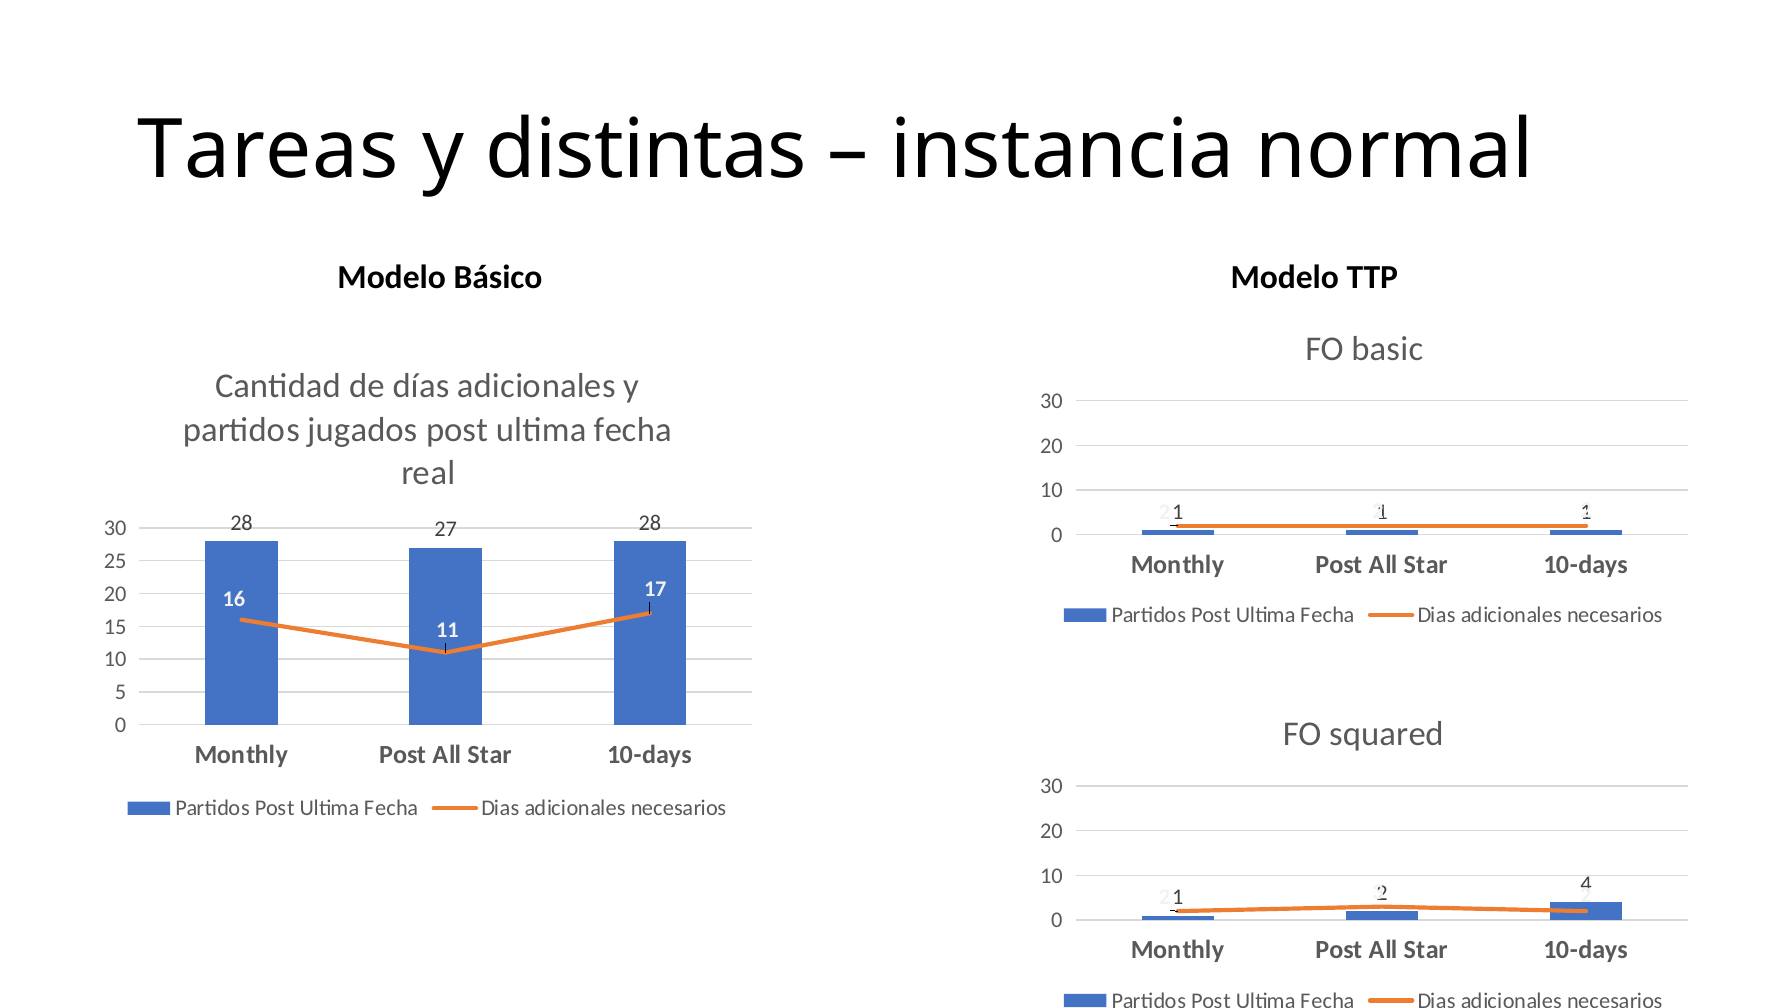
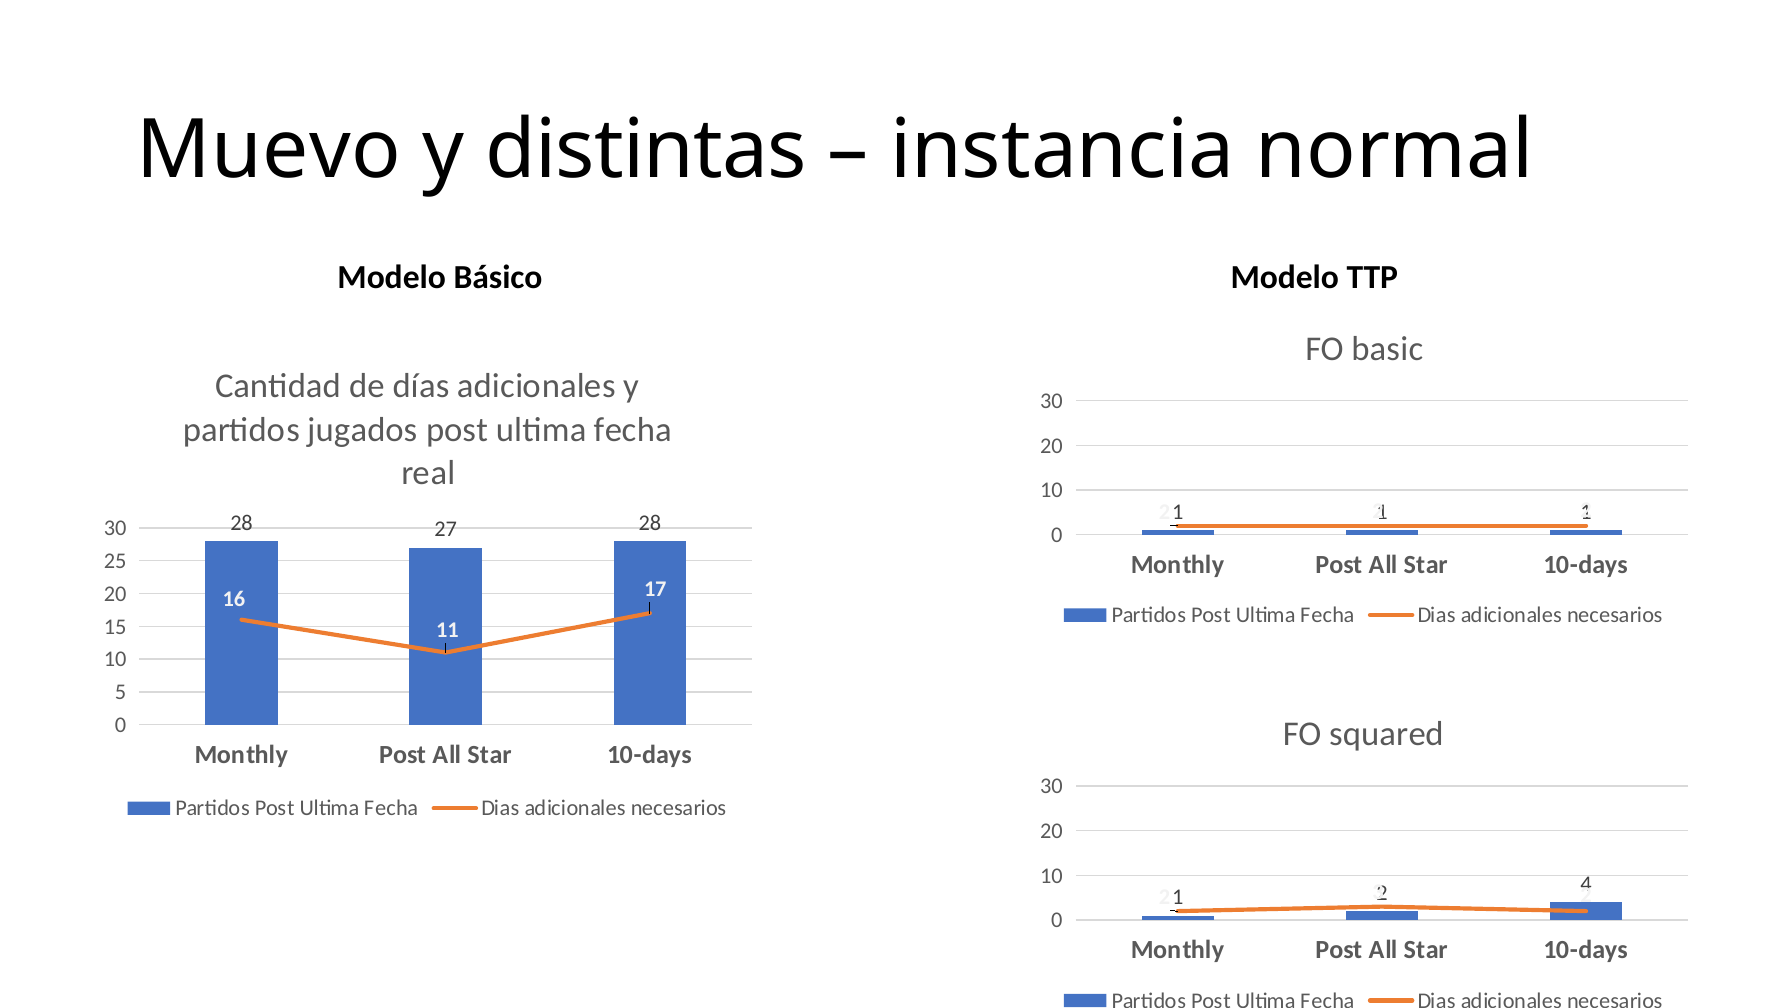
Tareas: Tareas -> Muevo (269, 151)
